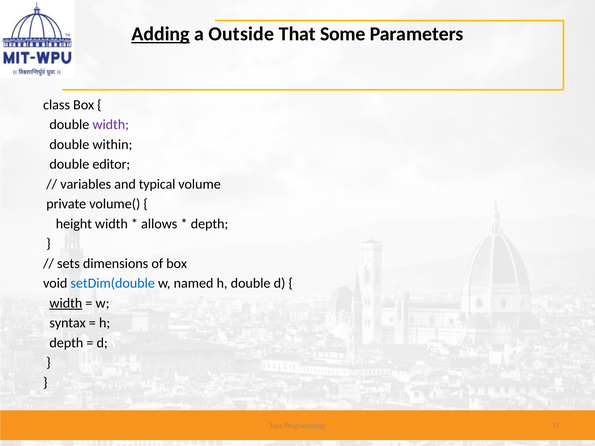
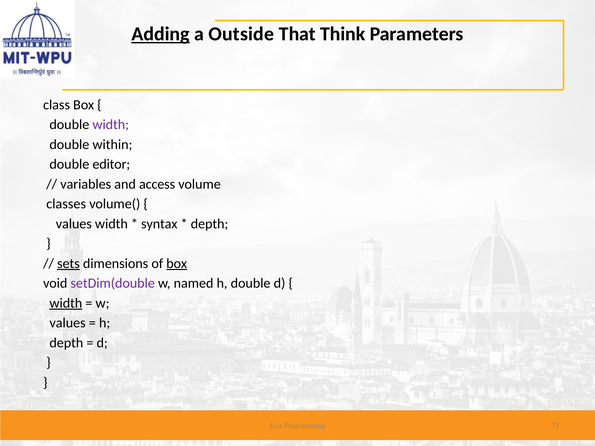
Some: Some -> Think (343, 34)
typical: typical -> access (157, 184)
private: private -> classes (66, 204)
height: height -> values (74, 224)
allows: allows -> syntax (159, 224)
sets underline: none -> present (68, 264)
box underline: none -> present (177, 264)
setDim(double colour: blue -> purple (113, 283)
syntax: syntax -> values (68, 323)
